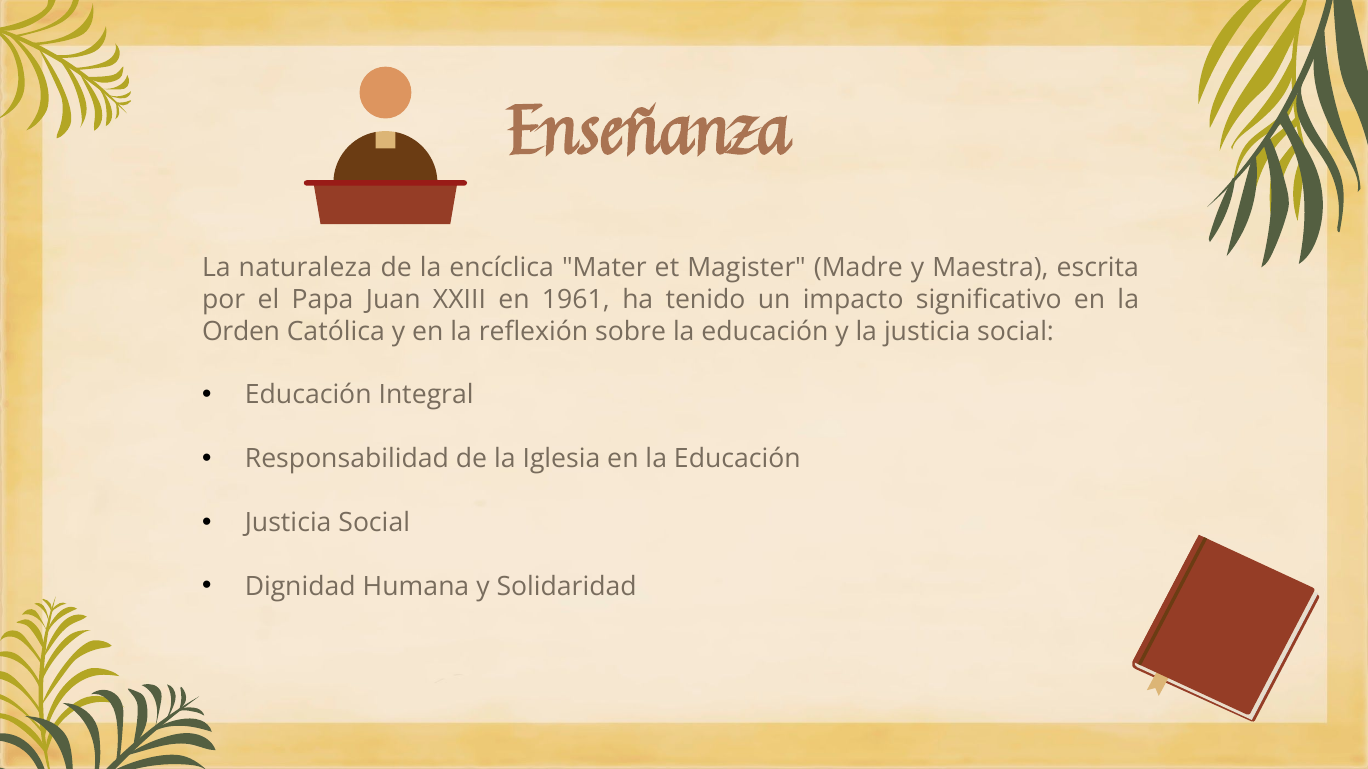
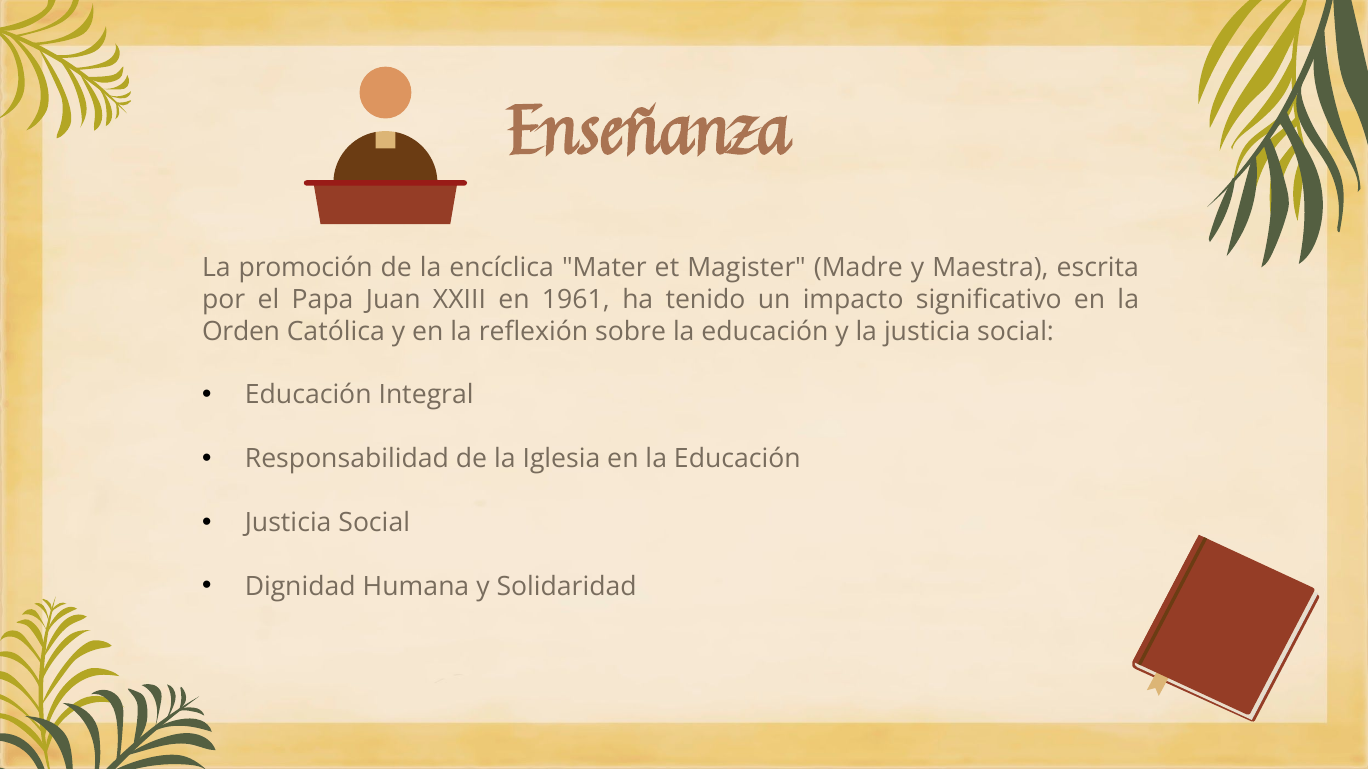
naturaleza: naturaleza -> promoción (306, 268)
